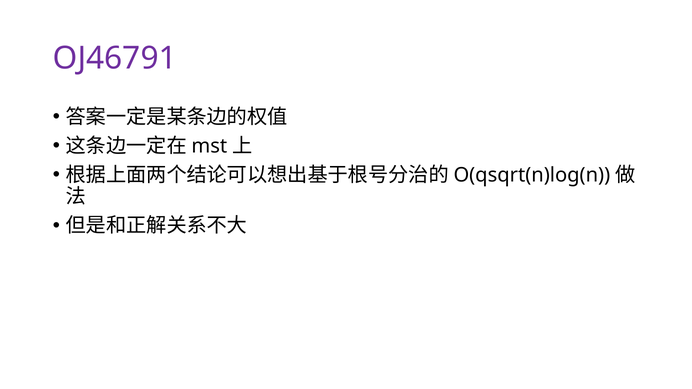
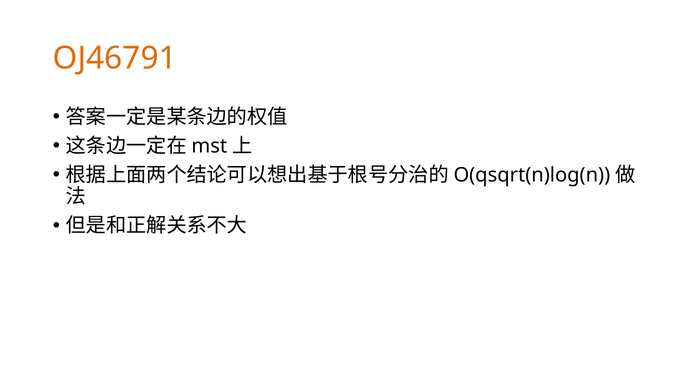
OJ46791 colour: purple -> orange (115, 58)
